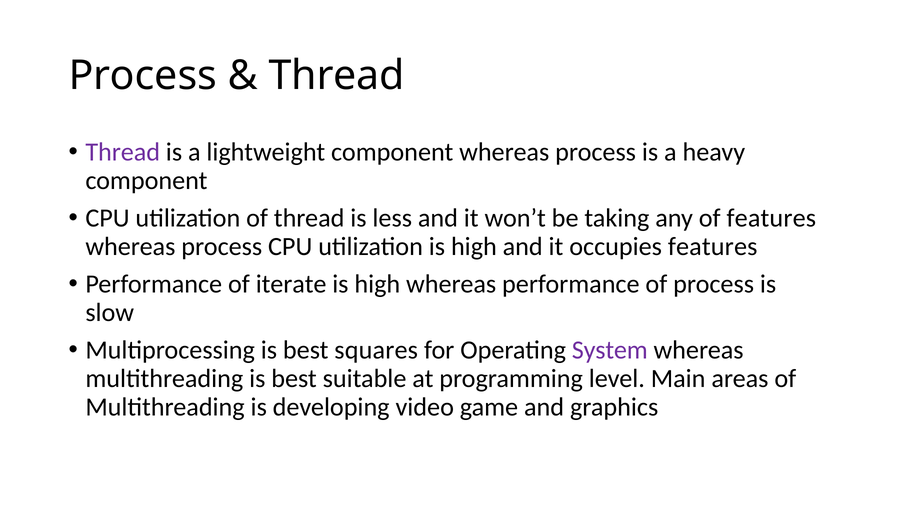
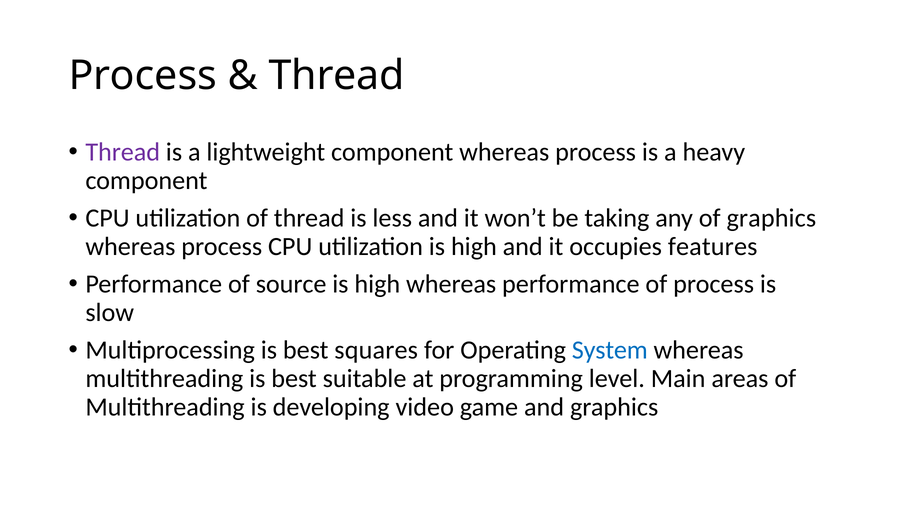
of features: features -> graphics (771, 218)
iterate: iterate -> source (291, 284)
System colour: purple -> blue (610, 350)
